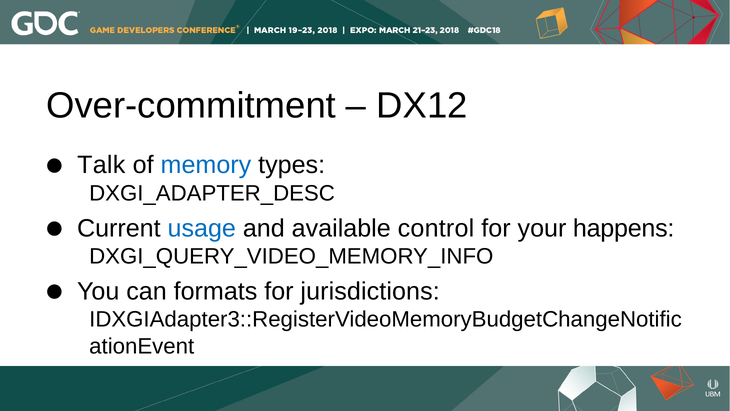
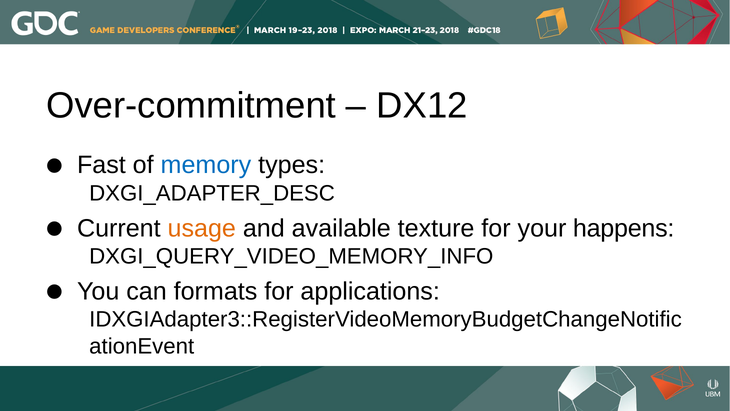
Talk: Talk -> Fast (101, 165)
usage colour: blue -> orange (202, 228)
control: control -> texture (436, 228)
jurisdictions: jurisdictions -> applications (370, 291)
